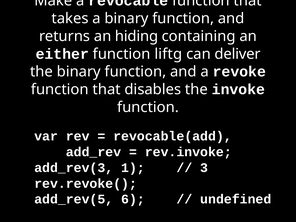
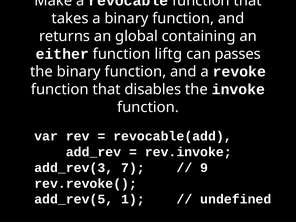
hiding: hiding -> global (137, 36)
deliver: deliver -> passes (238, 54)
1: 1 -> 7 (133, 168)
3: 3 -> 9 (204, 168)
6: 6 -> 1 (133, 199)
